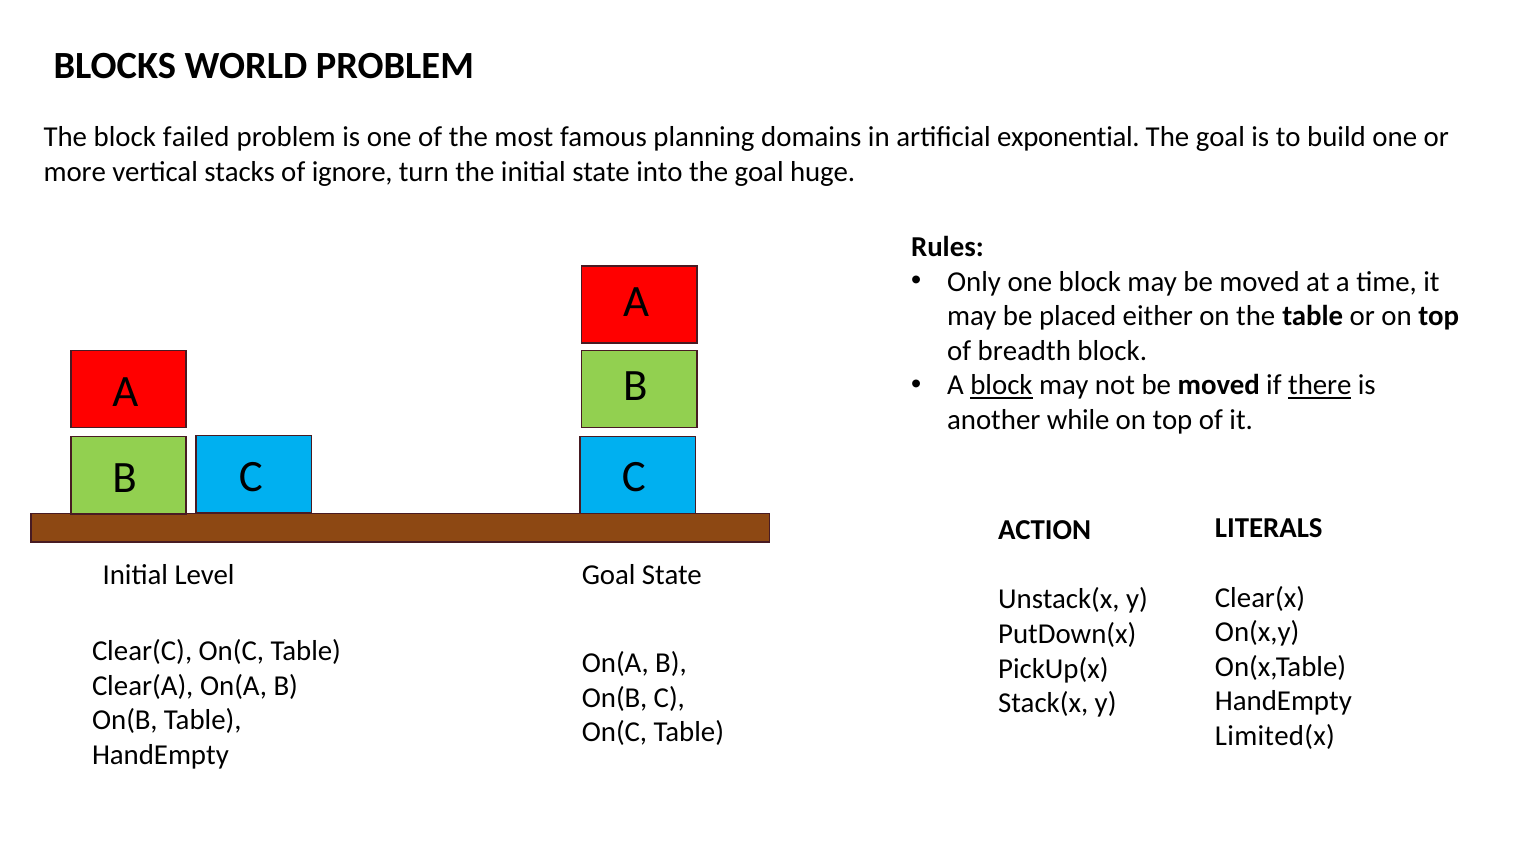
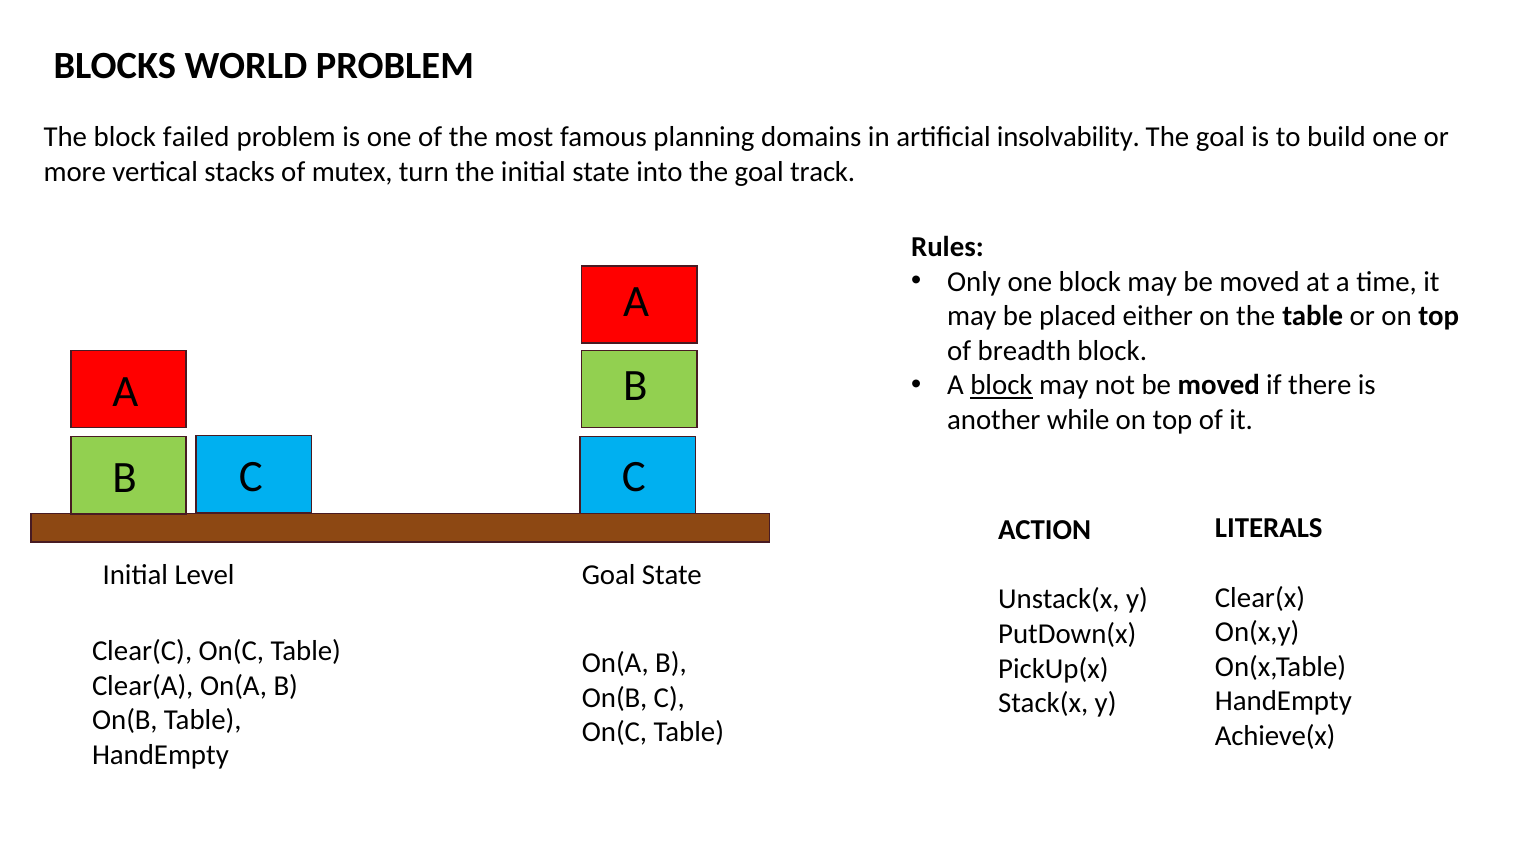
exponential: exponential -> insolvability (1068, 137)
ignore: ignore -> mutex (352, 172)
huge: huge -> track (823, 172)
there underline: present -> none (1320, 386)
Limited(x: Limited(x -> Achieve(x (1275, 737)
